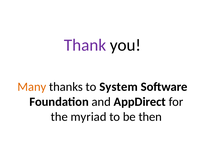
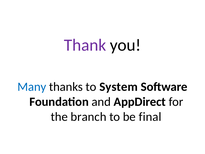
Many colour: orange -> blue (32, 87)
myriad: myriad -> branch (89, 117)
then: then -> final (150, 117)
